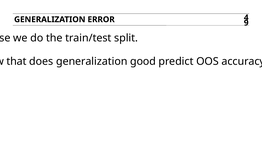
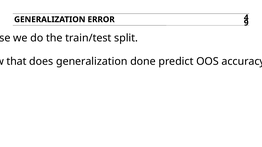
good: good -> done (143, 61)
